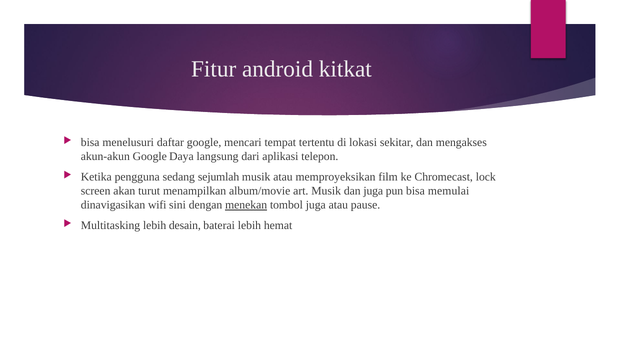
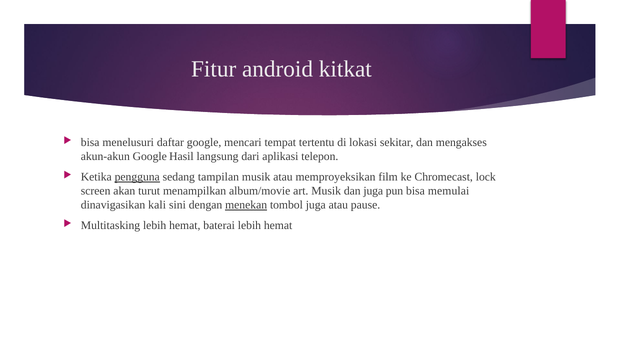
Daya: Daya -> Hasil (181, 156)
pengguna underline: none -> present (137, 177)
sejumlah: sejumlah -> tampilan (218, 177)
wifi: wifi -> kali (157, 205)
Multitasking lebih desain: desain -> hemat (185, 225)
